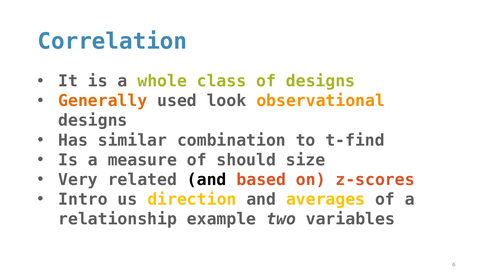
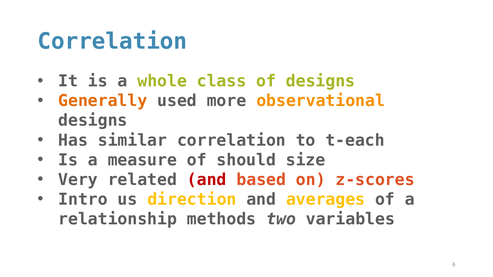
look: look -> more (227, 101)
similar combination: combination -> correlation (231, 140)
t-find: t-find -> t-each (355, 140)
and colour: black -> red (207, 180)
example: example -> methods (222, 219)
